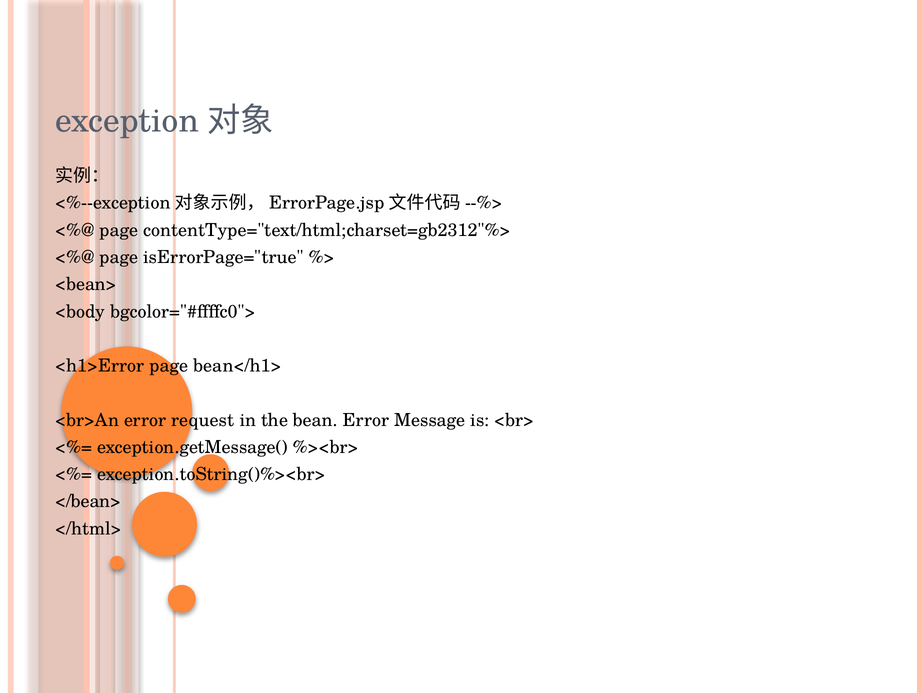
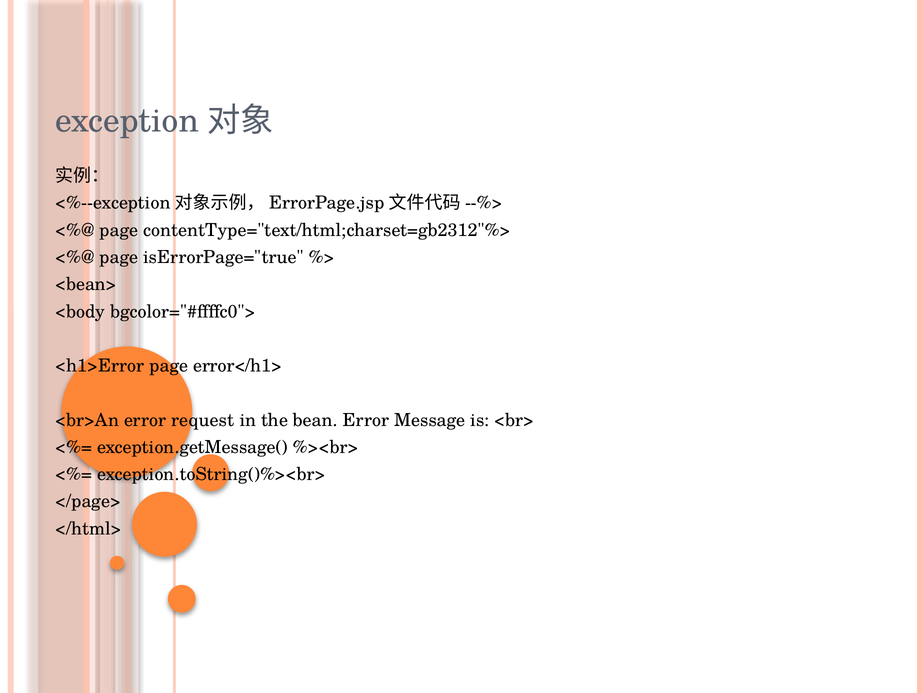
bean</h1>: bean</h1> -> error</h1> (238, 365)
</bean>: </bean> -> </page> (88, 501)
